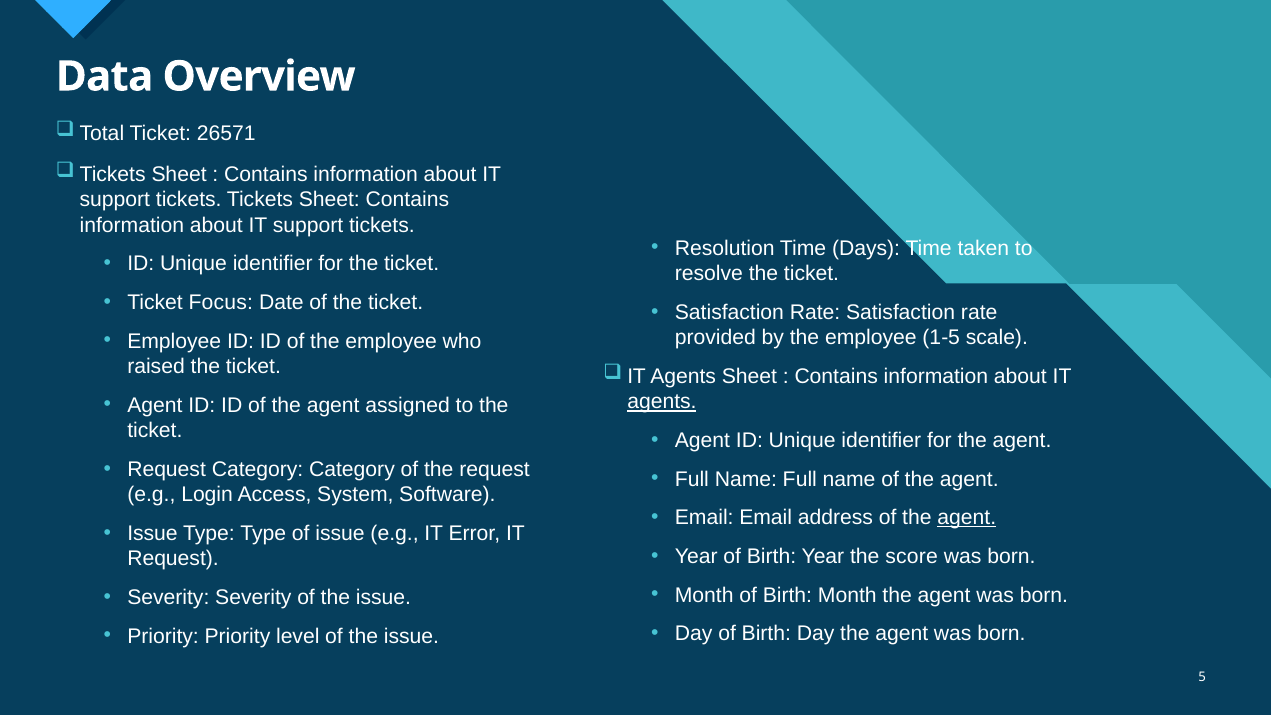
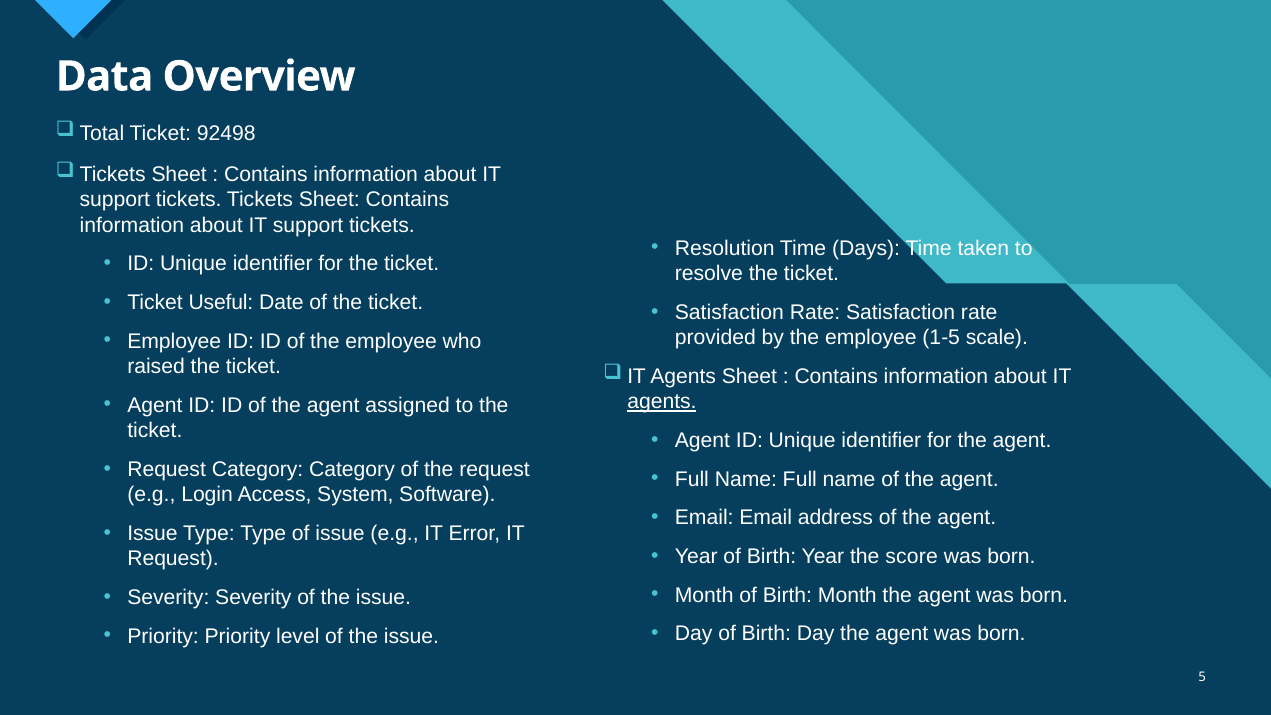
26571: 26571 -> 92498 (226, 133)
Focus: Focus -> Useful (221, 302)
agent underline: present -> none (967, 518)
